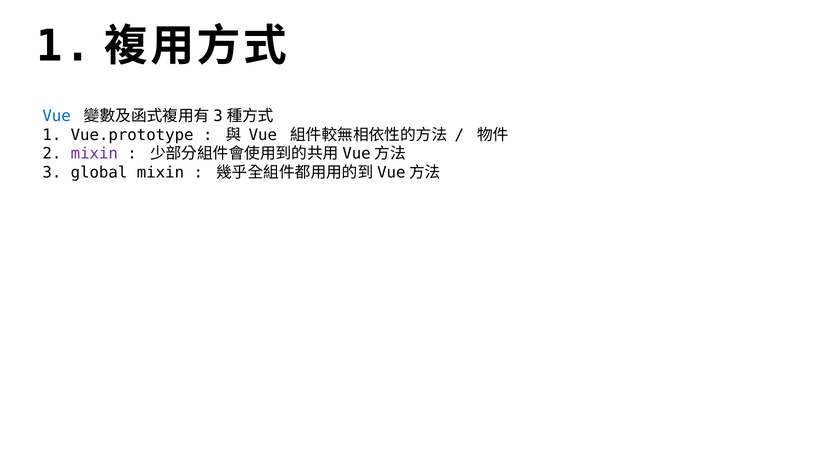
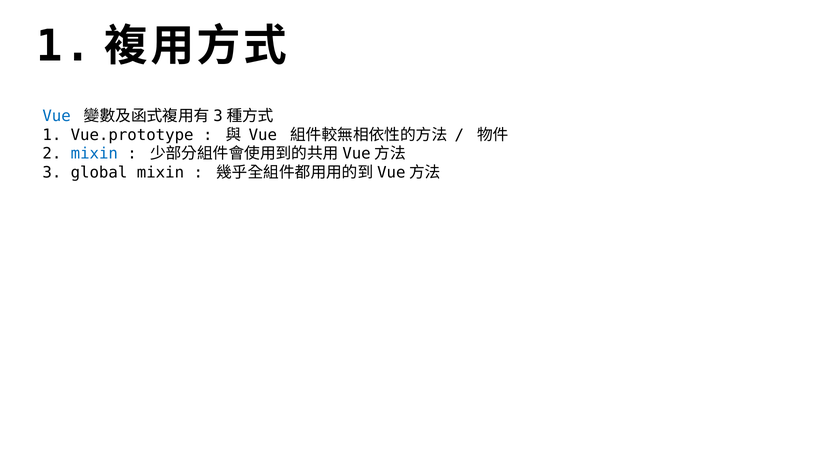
mixin colour: purple -> blue (94, 154)
